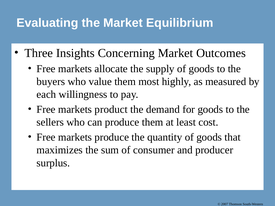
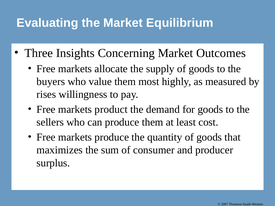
each: each -> rises (46, 95)
